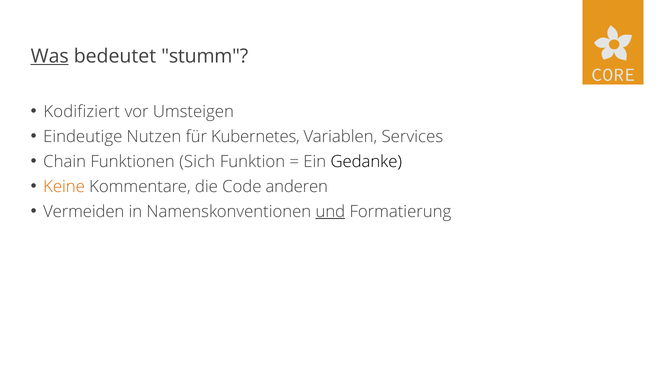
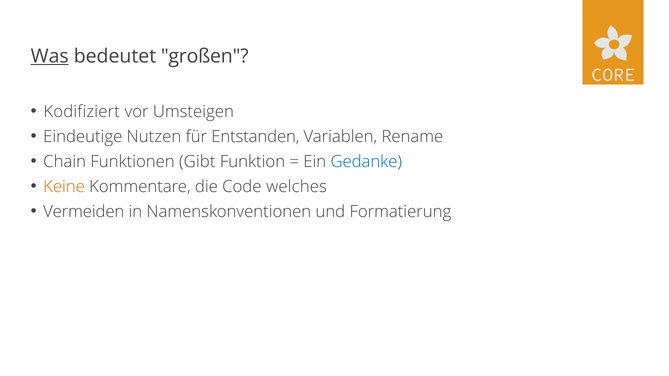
stumm: stumm -> großen (205, 56)
Kubernetes: Kubernetes -> Entstanden (255, 137)
Services: Services -> Rename (412, 137)
Sich: Sich -> Gibt (197, 162)
Gedanke colour: black -> blue (366, 162)
anderen: anderen -> welches (297, 187)
und underline: present -> none (330, 212)
